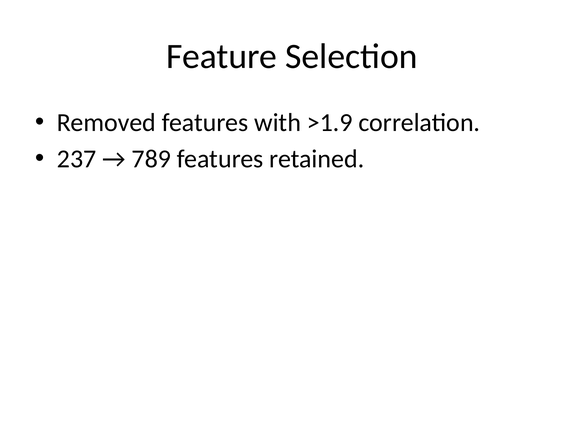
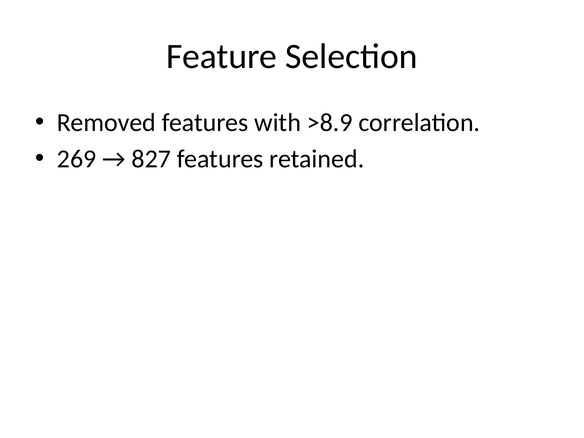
>1.9: >1.9 -> >8.9 (330, 123)
237: 237 -> 269 (77, 159)
789: 789 -> 827 (151, 159)
